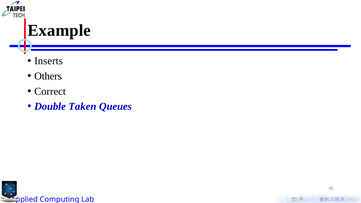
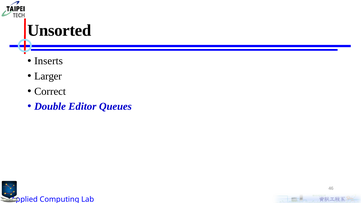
Example: Example -> Unsorted (59, 30)
Others: Others -> Larger (48, 76)
Taken: Taken -> Editor (82, 106)
